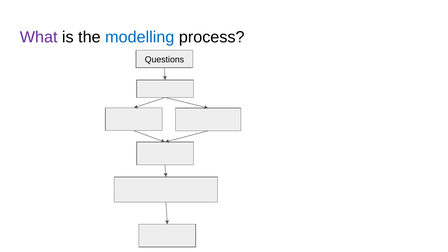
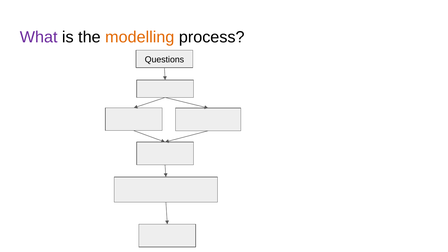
modelling colour: blue -> orange (140, 37)
